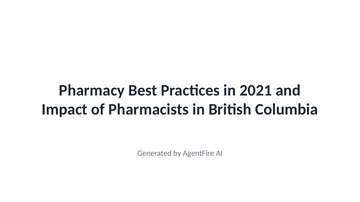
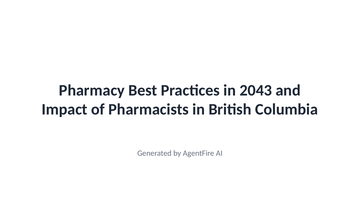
2021: 2021 -> 2043 (256, 91)
